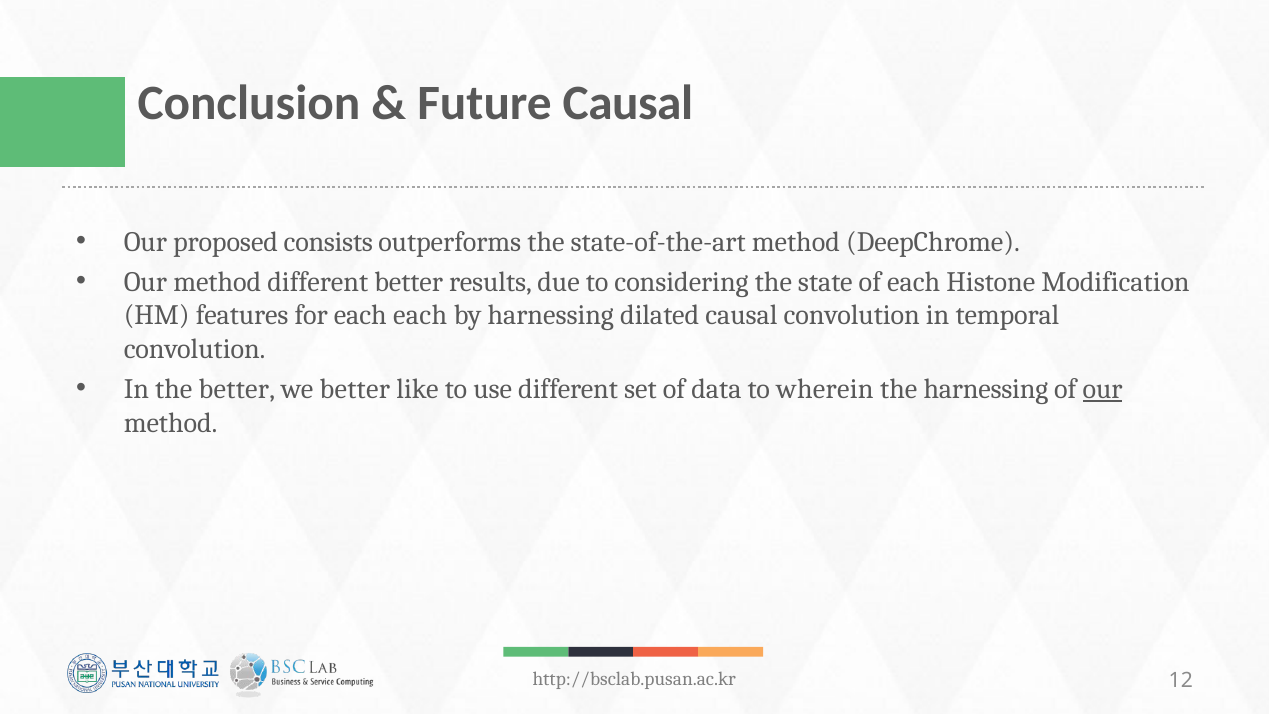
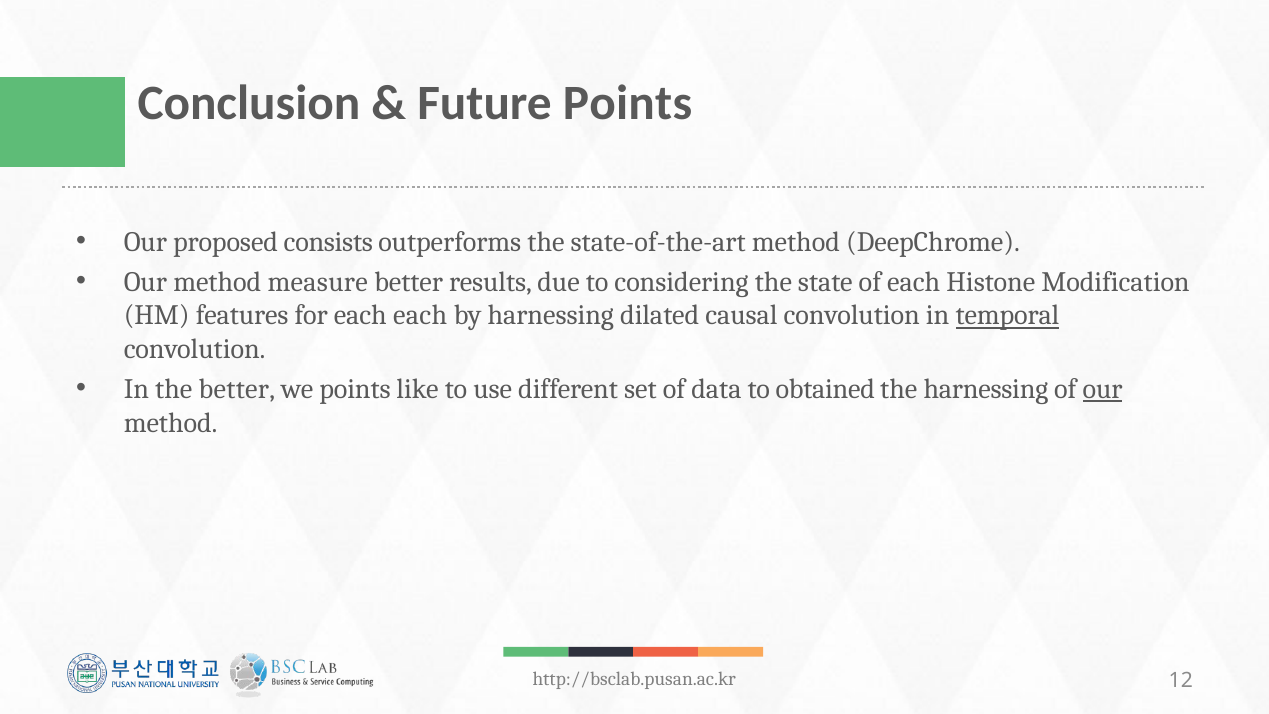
Future Causal: Causal -> Points (628, 103)
method different: different -> measure (318, 282)
temporal underline: none -> present (1007, 315)
we better: better -> points (355, 389)
wherein: wherein -> obtained (825, 389)
